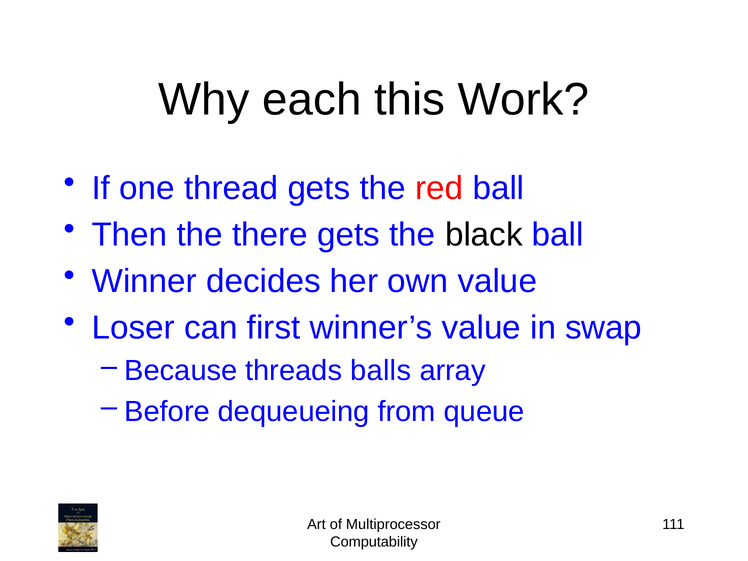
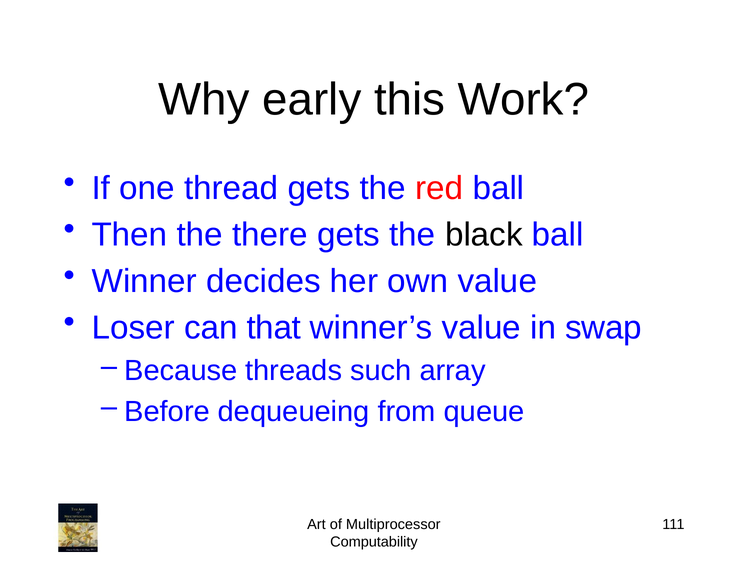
each: each -> early (312, 100)
first: first -> that (274, 328)
balls: balls -> such (381, 371)
